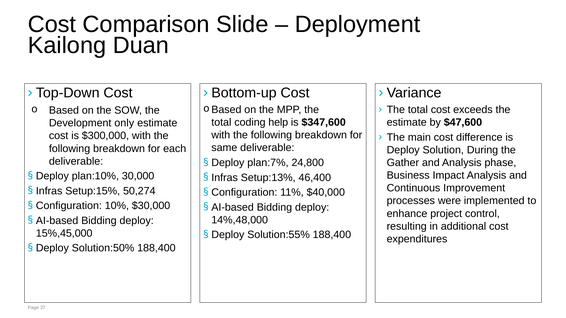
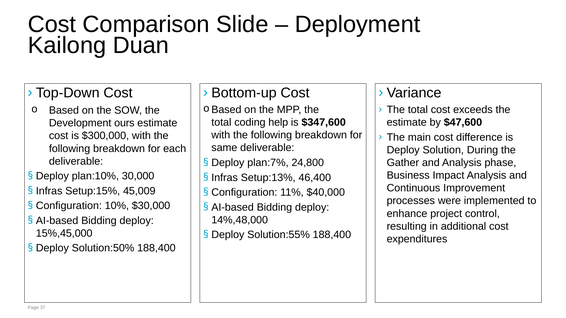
only: only -> ours (124, 123)
50,274: 50,274 -> 45,009 (139, 191)
